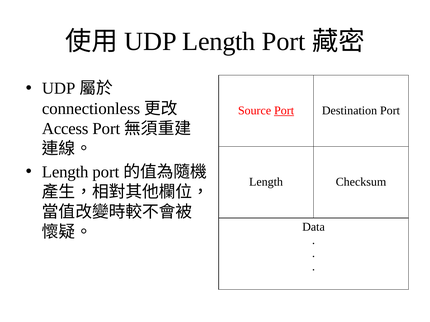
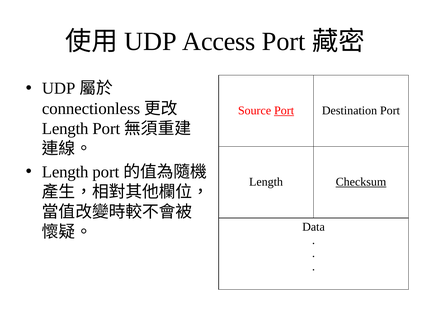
Length: Length -> Access (219, 42)
Access: Access -> Length (65, 129)
Checksum underline: none -> present (361, 182)
